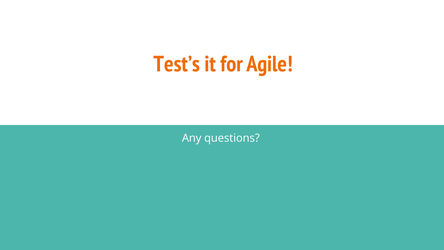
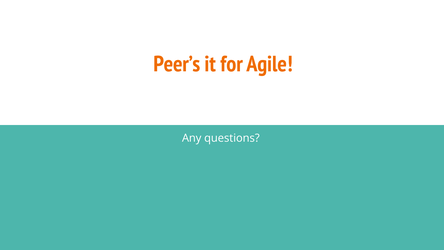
Test’s: Test’s -> Peer’s (177, 64)
